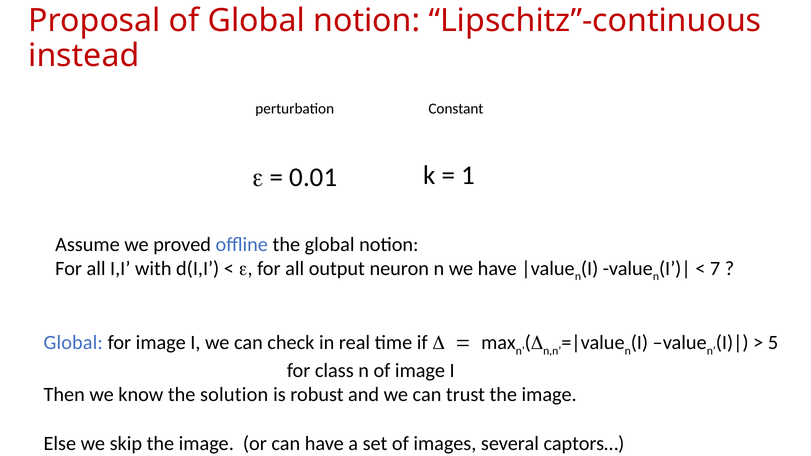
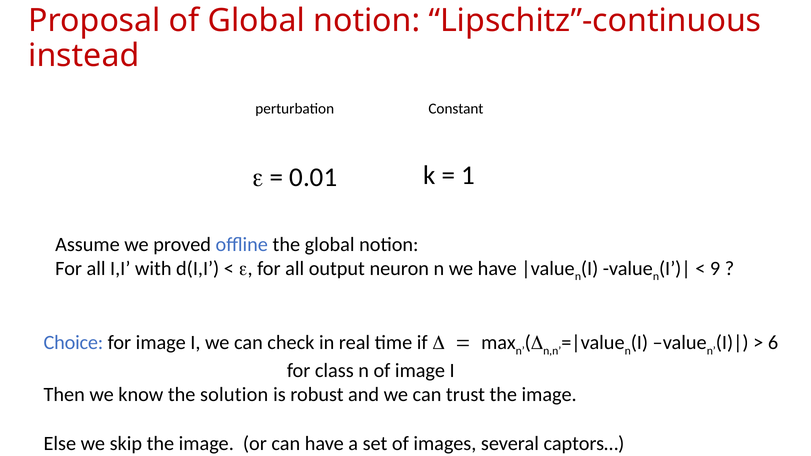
7: 7 -> 9 (715, 269)
Global: Global -> Choice (73, 343)
5: 5 -> 6 (773, 343)
